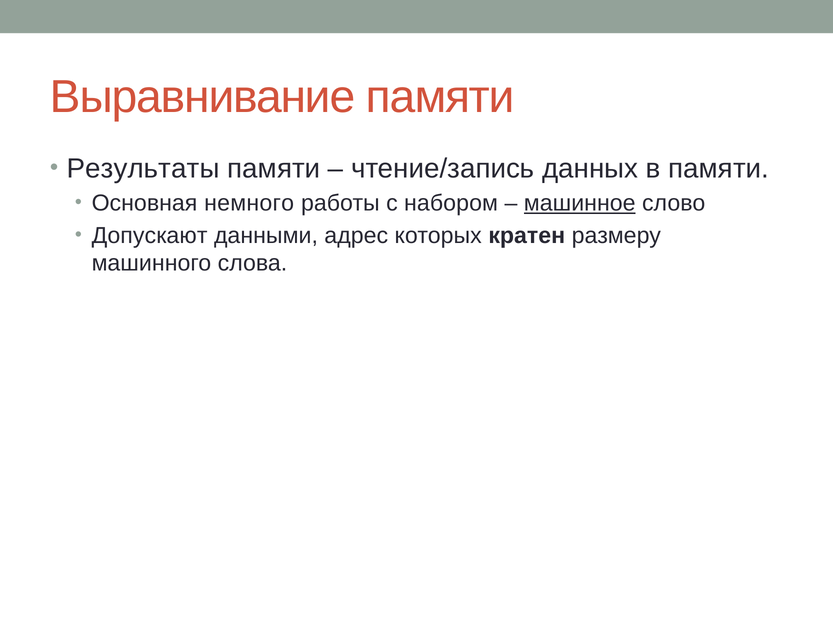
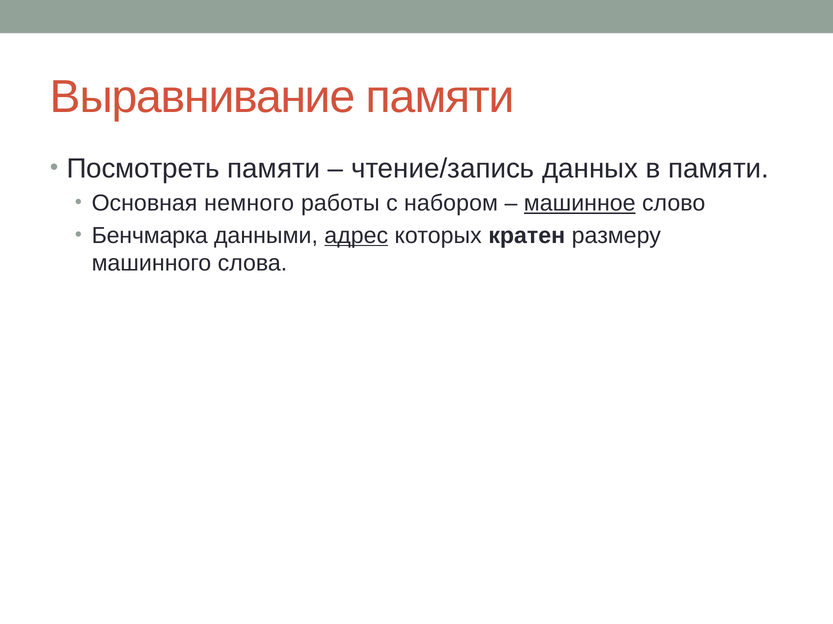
Результаты: Результаты -> Посмотреть (143, 169)
Допускают: Допускают -> Бенчмарка (150, 236)
адрес underline: none -> present (356, 236)
